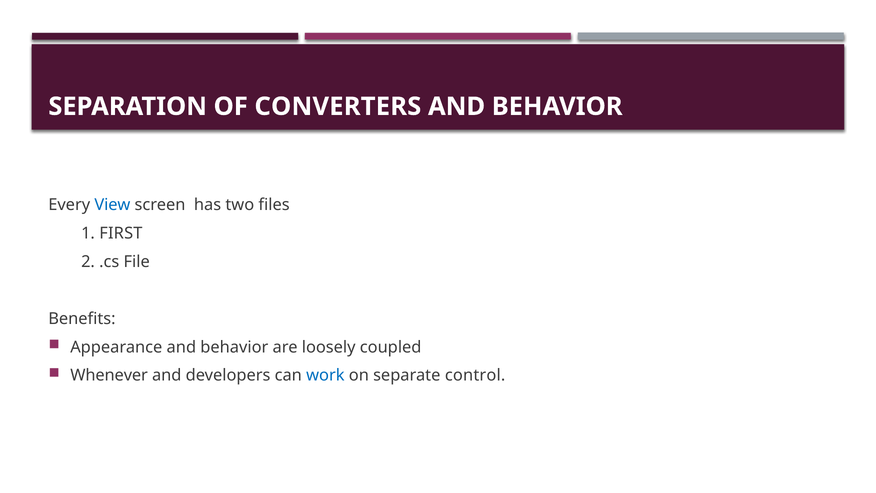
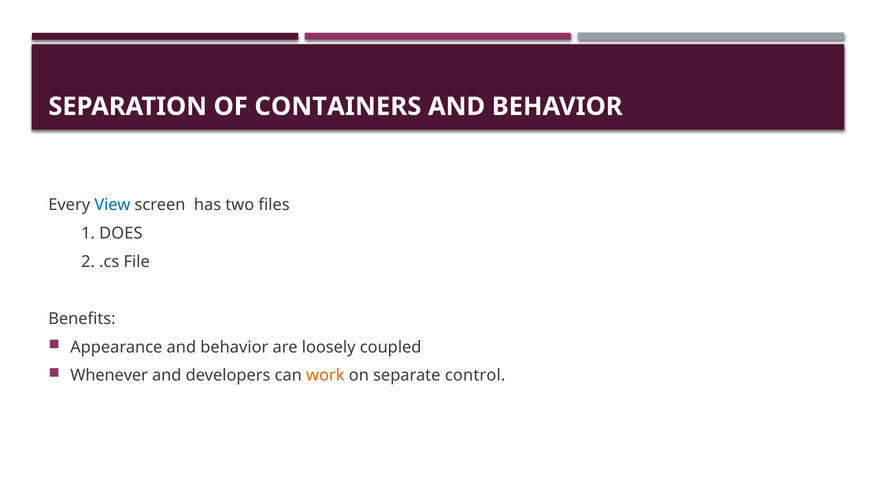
CONVERTERS: CONVERTERS -> CONTAINERS (338, 106)
FIRST: FIRST -> DOES (121, 233)
work colour: blue -> orange (325, 375)
